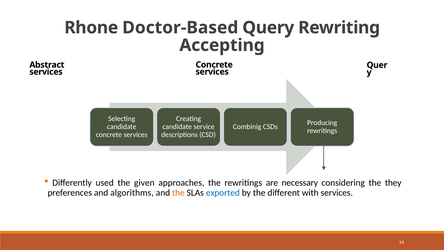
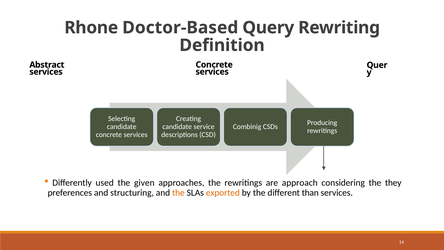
Accepting: Accepting -> Definition (222, 45)
necessary: necessary -> approach (300, 183)
algorithms: algorithms -> structuring (132, 193)
exported colour: blue -> orange (223, 193)
with: with -> than (310, 193)
